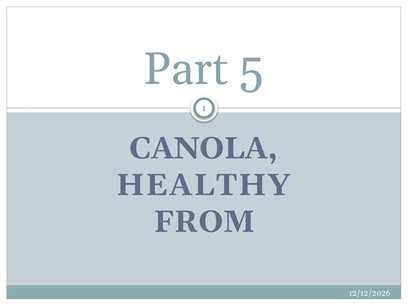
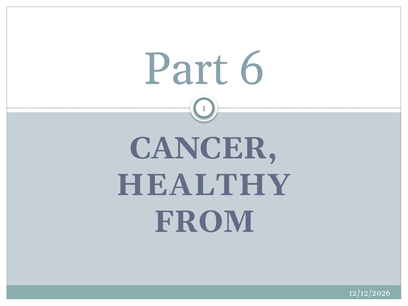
5: 5 -> 6 (252, 69)
CANOLA: CANOLA -> CANCER (203, 148)
